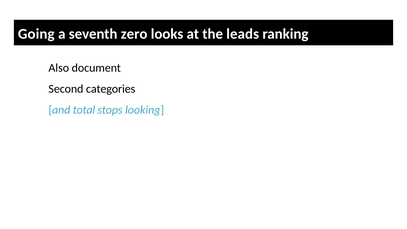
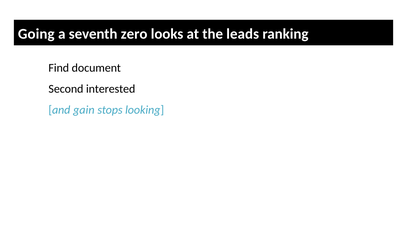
Also: Also -> Find (59, 68)
categories: categories -> interested (111, 89)
total: total -> gain (84, 110)
